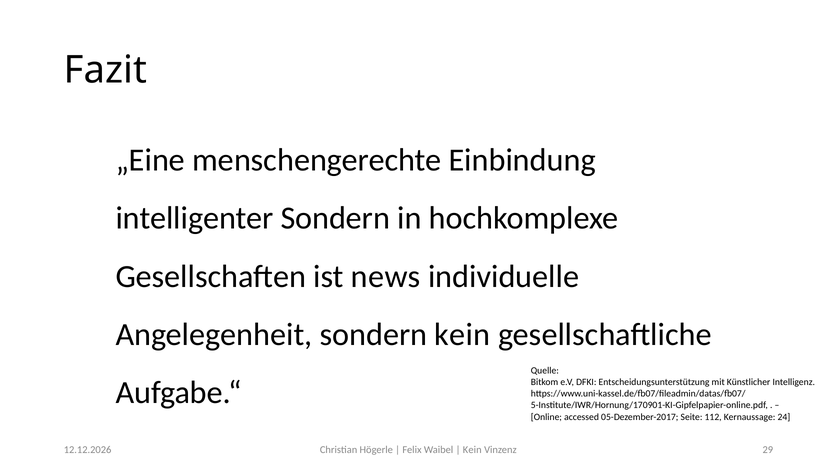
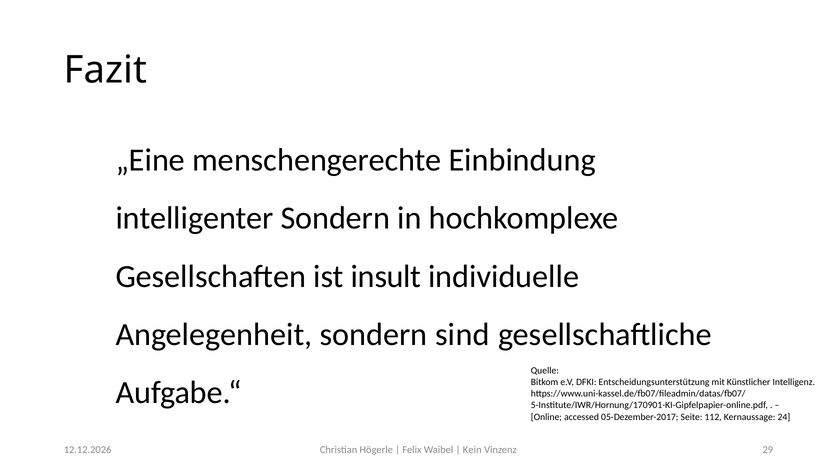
news: news -> insult (386, 276)
sondern kein: kein -> sind (462, 334)
